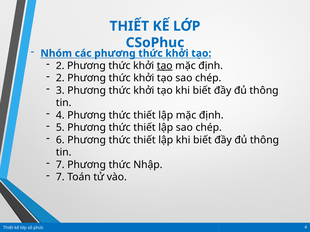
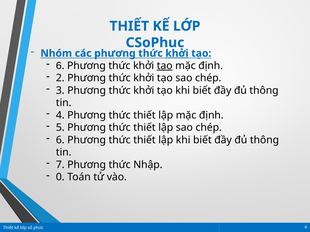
khởi underline: none -> present (177, 53)
2: 2 -> 6 (59, 66)
7: 7 -> 0 (60, 177)
